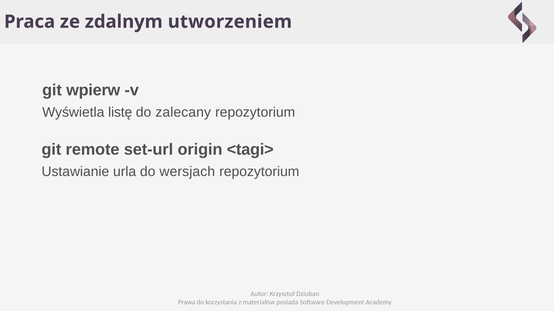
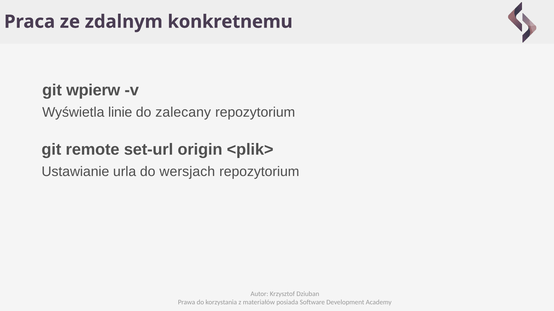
utworzeniem: utworzeniem -> konkretnemu (230, 22)
listę: listę -> linie (120, 112)
<tagi>: <tagi> -> <plik> (250, 150)
